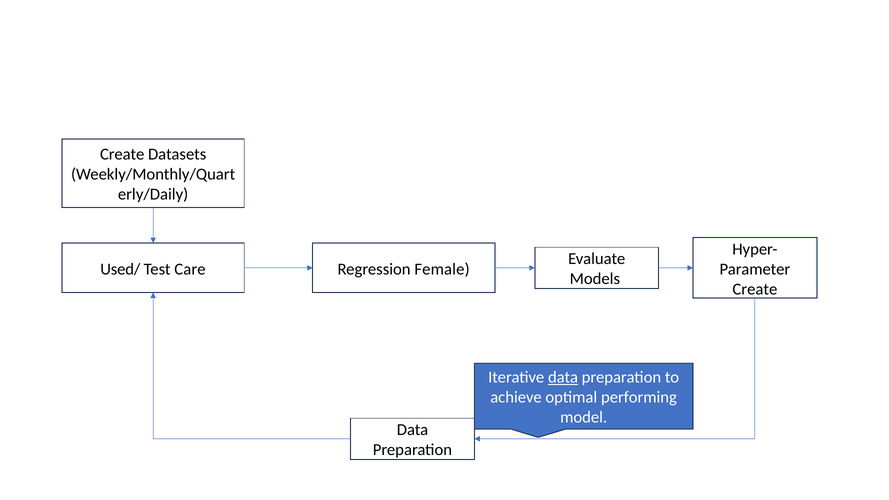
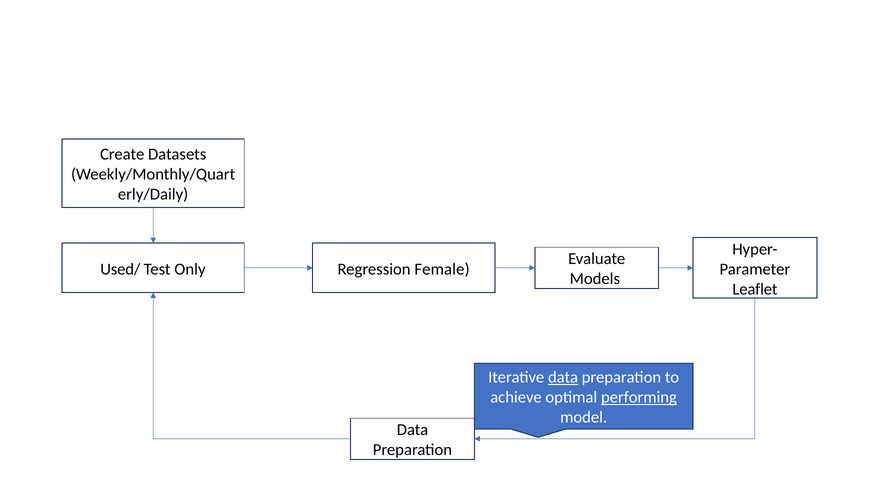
Care: Care -> Only (190, 269)
Create: Create -> Leaflet (755, 289)
performing underline: none -> present (639, 397)
